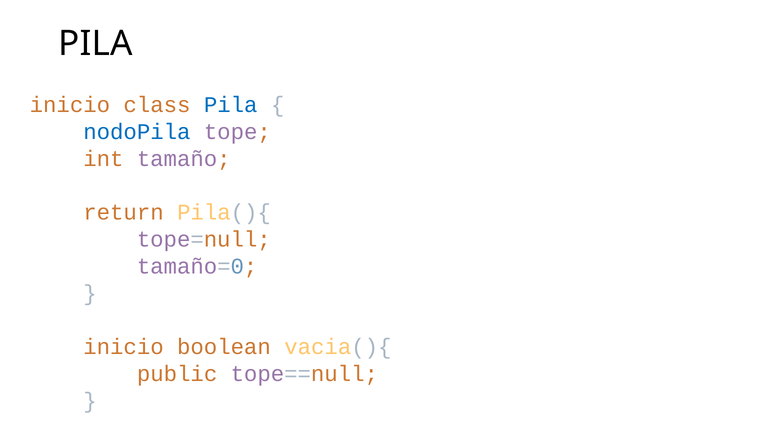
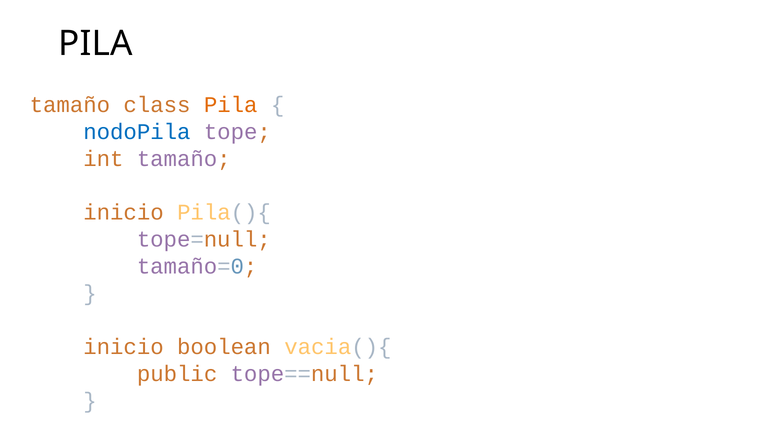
inicio: inicio -> tamaño (70, 105)
Pila colour: blue -> orange (231, 105)
return: return -> inicio (123, 212)
